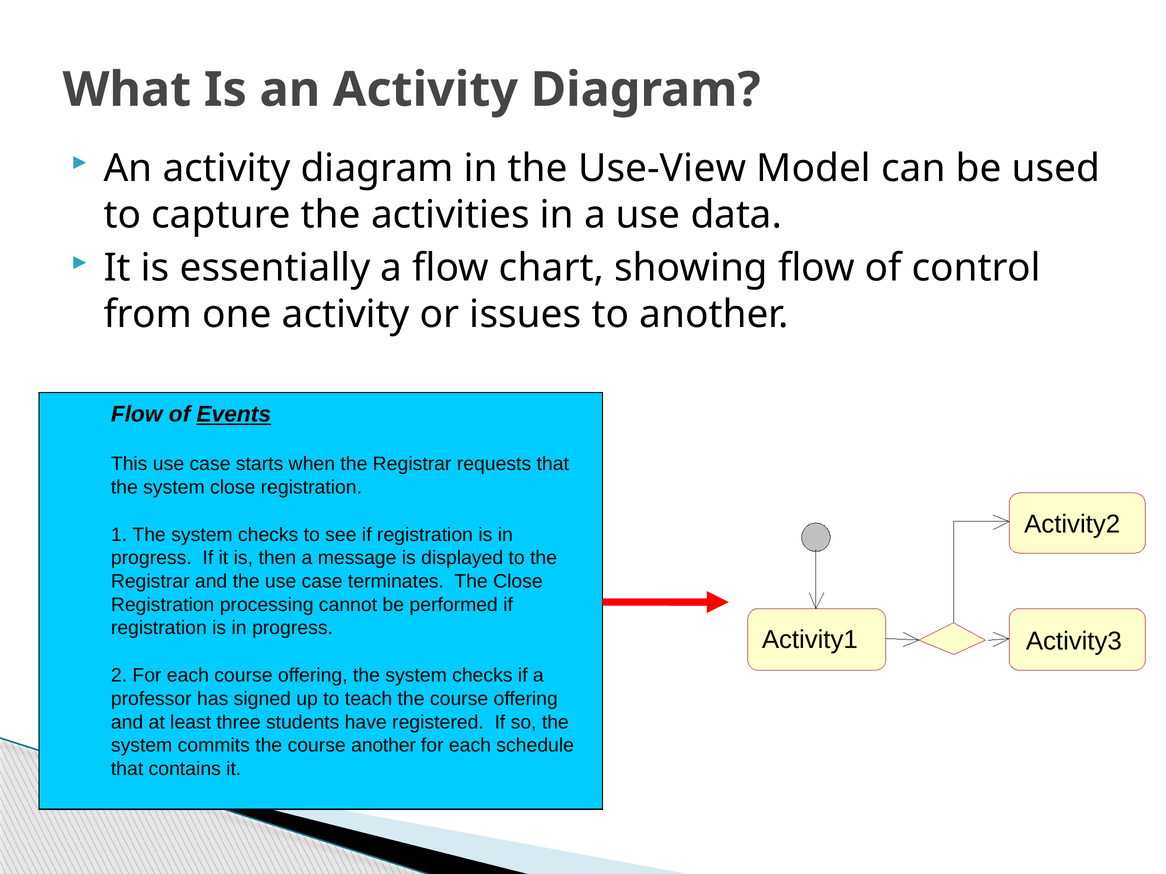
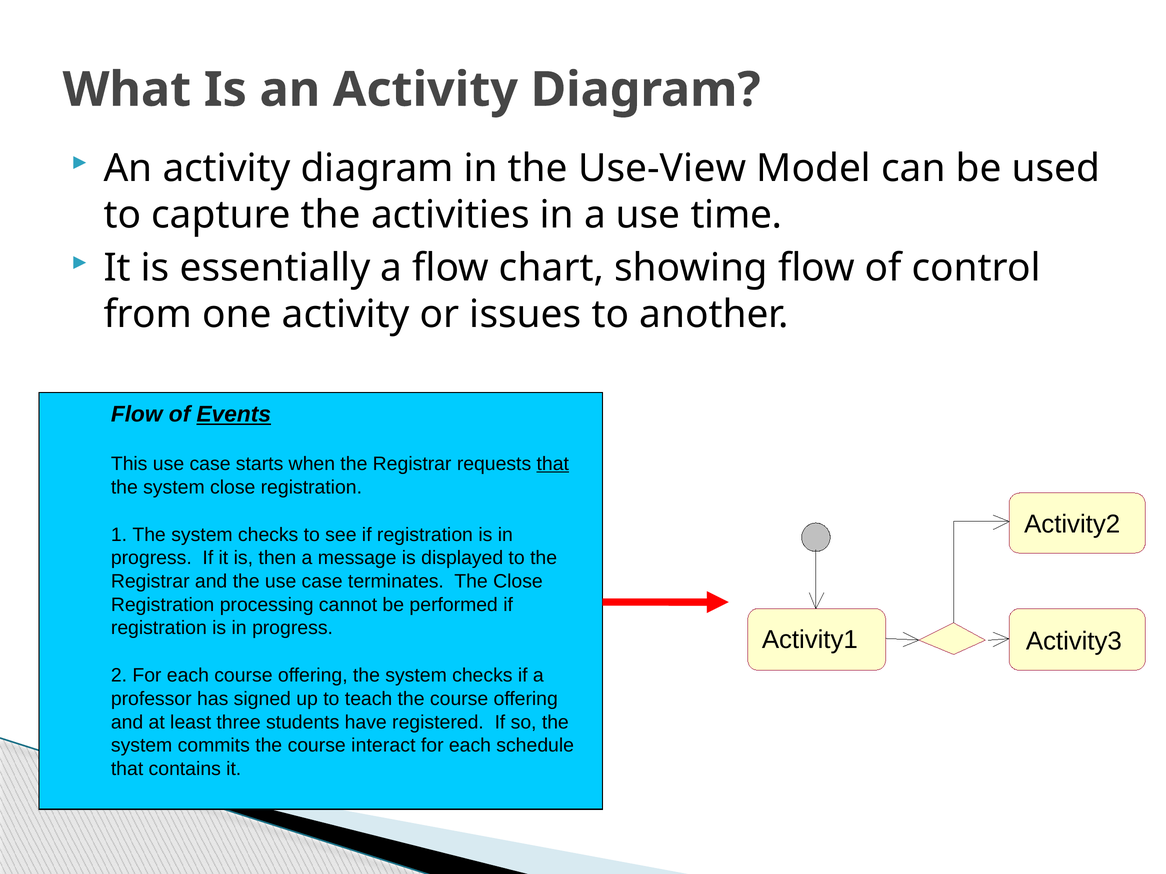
data: data -> time (736, 215)
that underline: none -> present (553, 464)
course another: another -> interact (383, 746)
